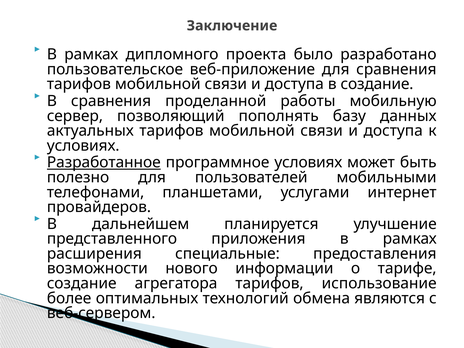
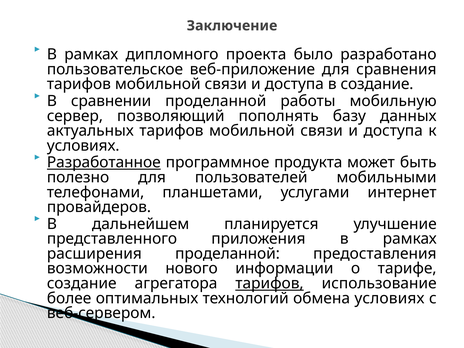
В сравнения: сравнения -> сравнении (111, 101)
программное условиях: условиях -> продукта (308, 163)
расширения специальные: специальные -> проделанной (228, 254)
тарифов underline: none -> present (269, 283)
обмена являются: являются -> условиях (389, 298)
